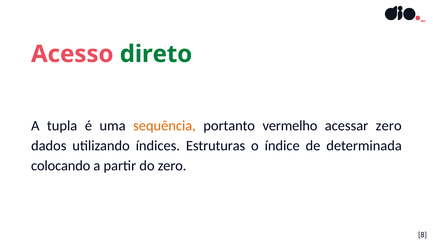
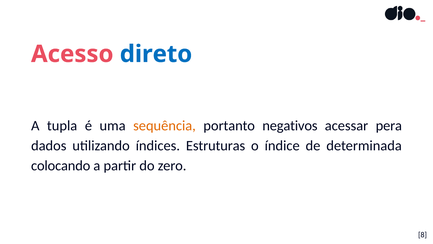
direto colour: green -> blue (156, 54)
vermelho: vermelho -> negativos (290, 126)
acessar zero: zero -> pera (389, 126)
